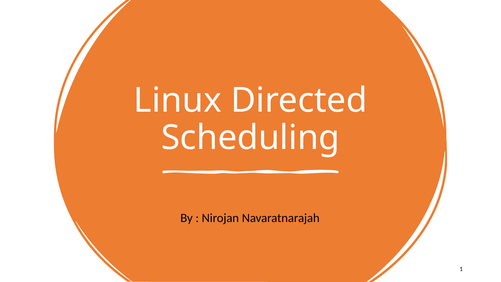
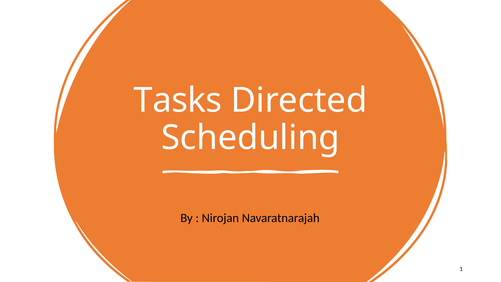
Linux: Linux -> Tasks (178, 100)
